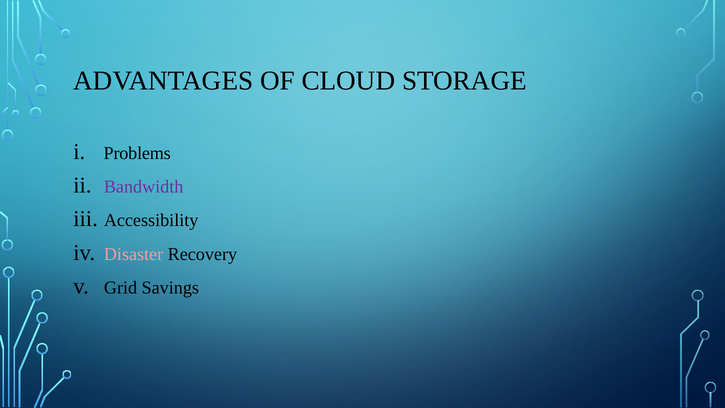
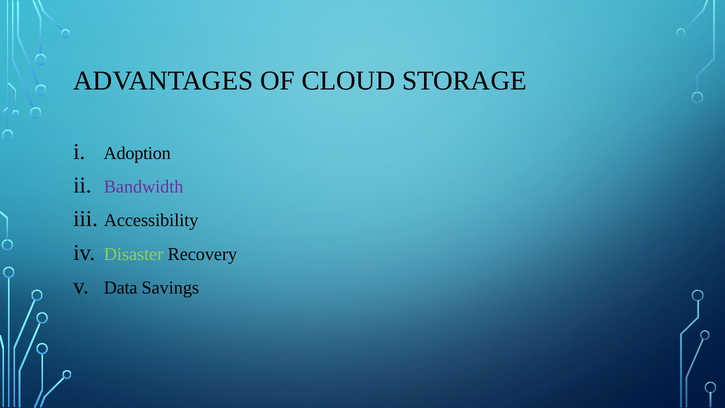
Problems: Problems -> Adoption (137, 153)
Disaster colour: pink -> light green (134, 254)
Grid: Grid -> Data (121, 288)
